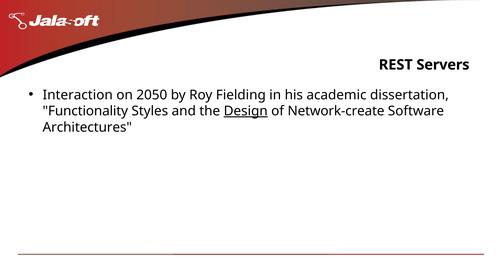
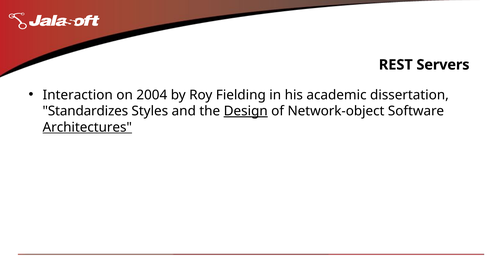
2050: 2050 -> 2004 (152, 95)
Functionality: Functionality -> Standardizes (85, 111)
Network-create: Network-create -> Network-object (336, 111)
Architectures underline: none -> present (87, 127)
